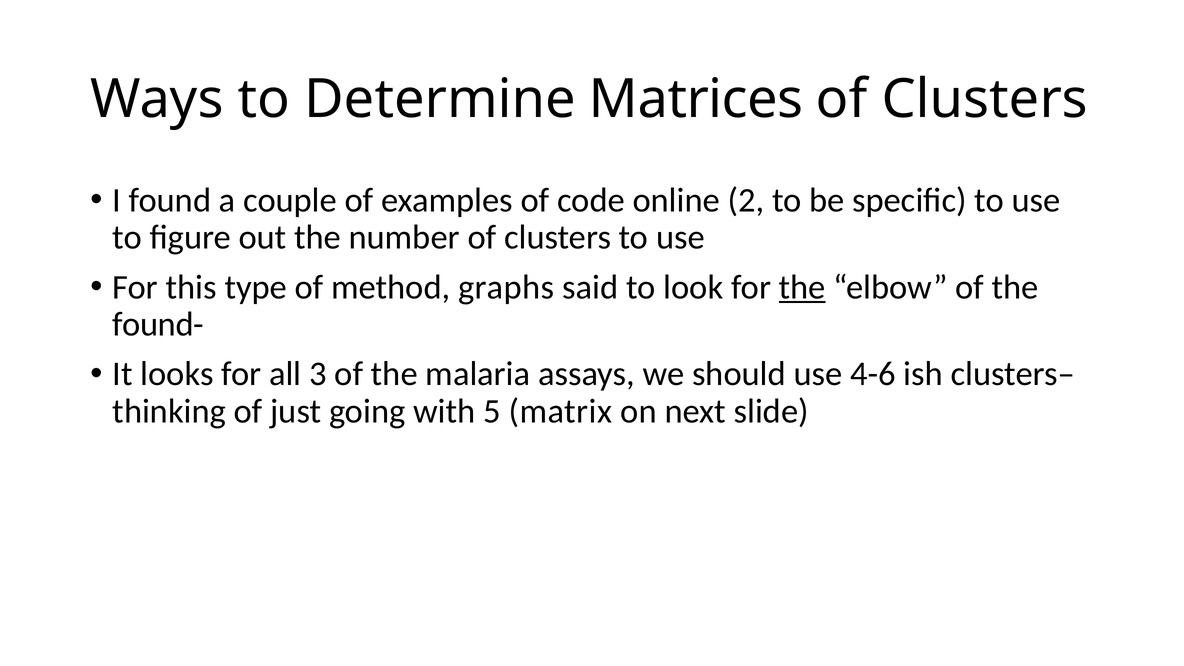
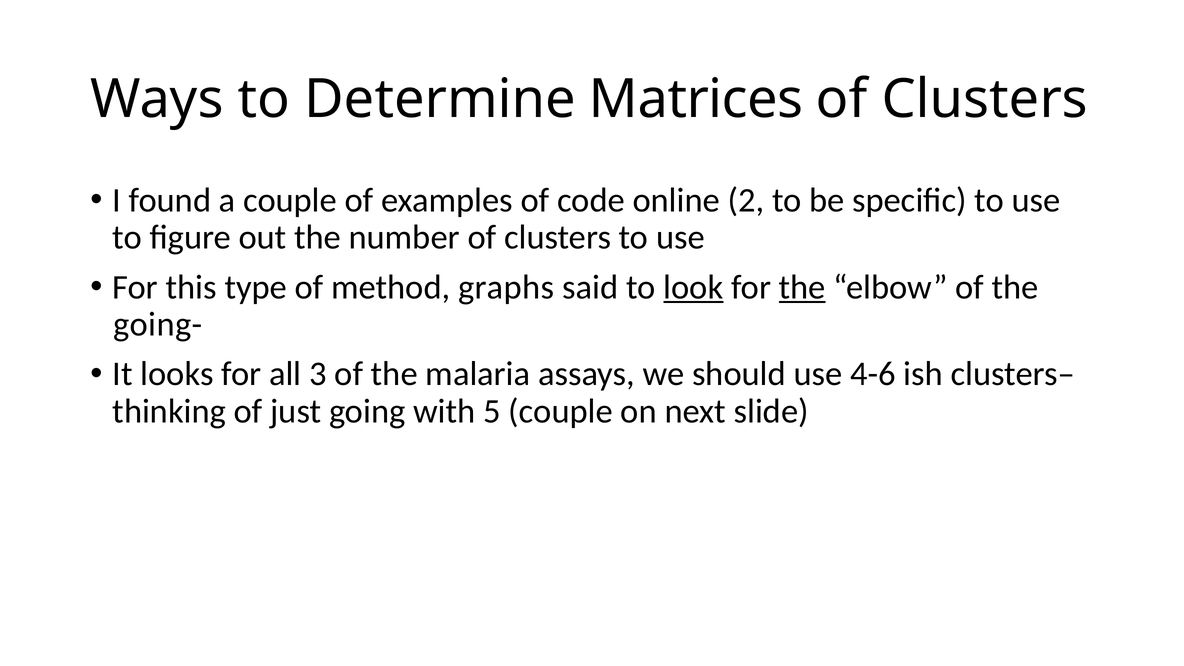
look underline: none -> present (693, 287)
found-: found- -> going- (158, 324)
5 matrix: matrix -> couple (561, 411)
